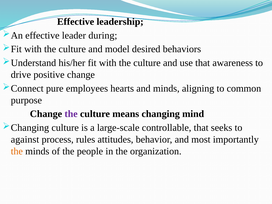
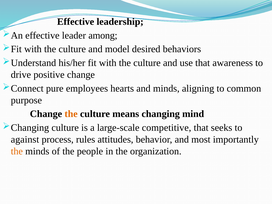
during: during -> among (103, 35)
the colour: purple -> orange (71, 114)
controllable: controllable -> competitive (167, 128)
